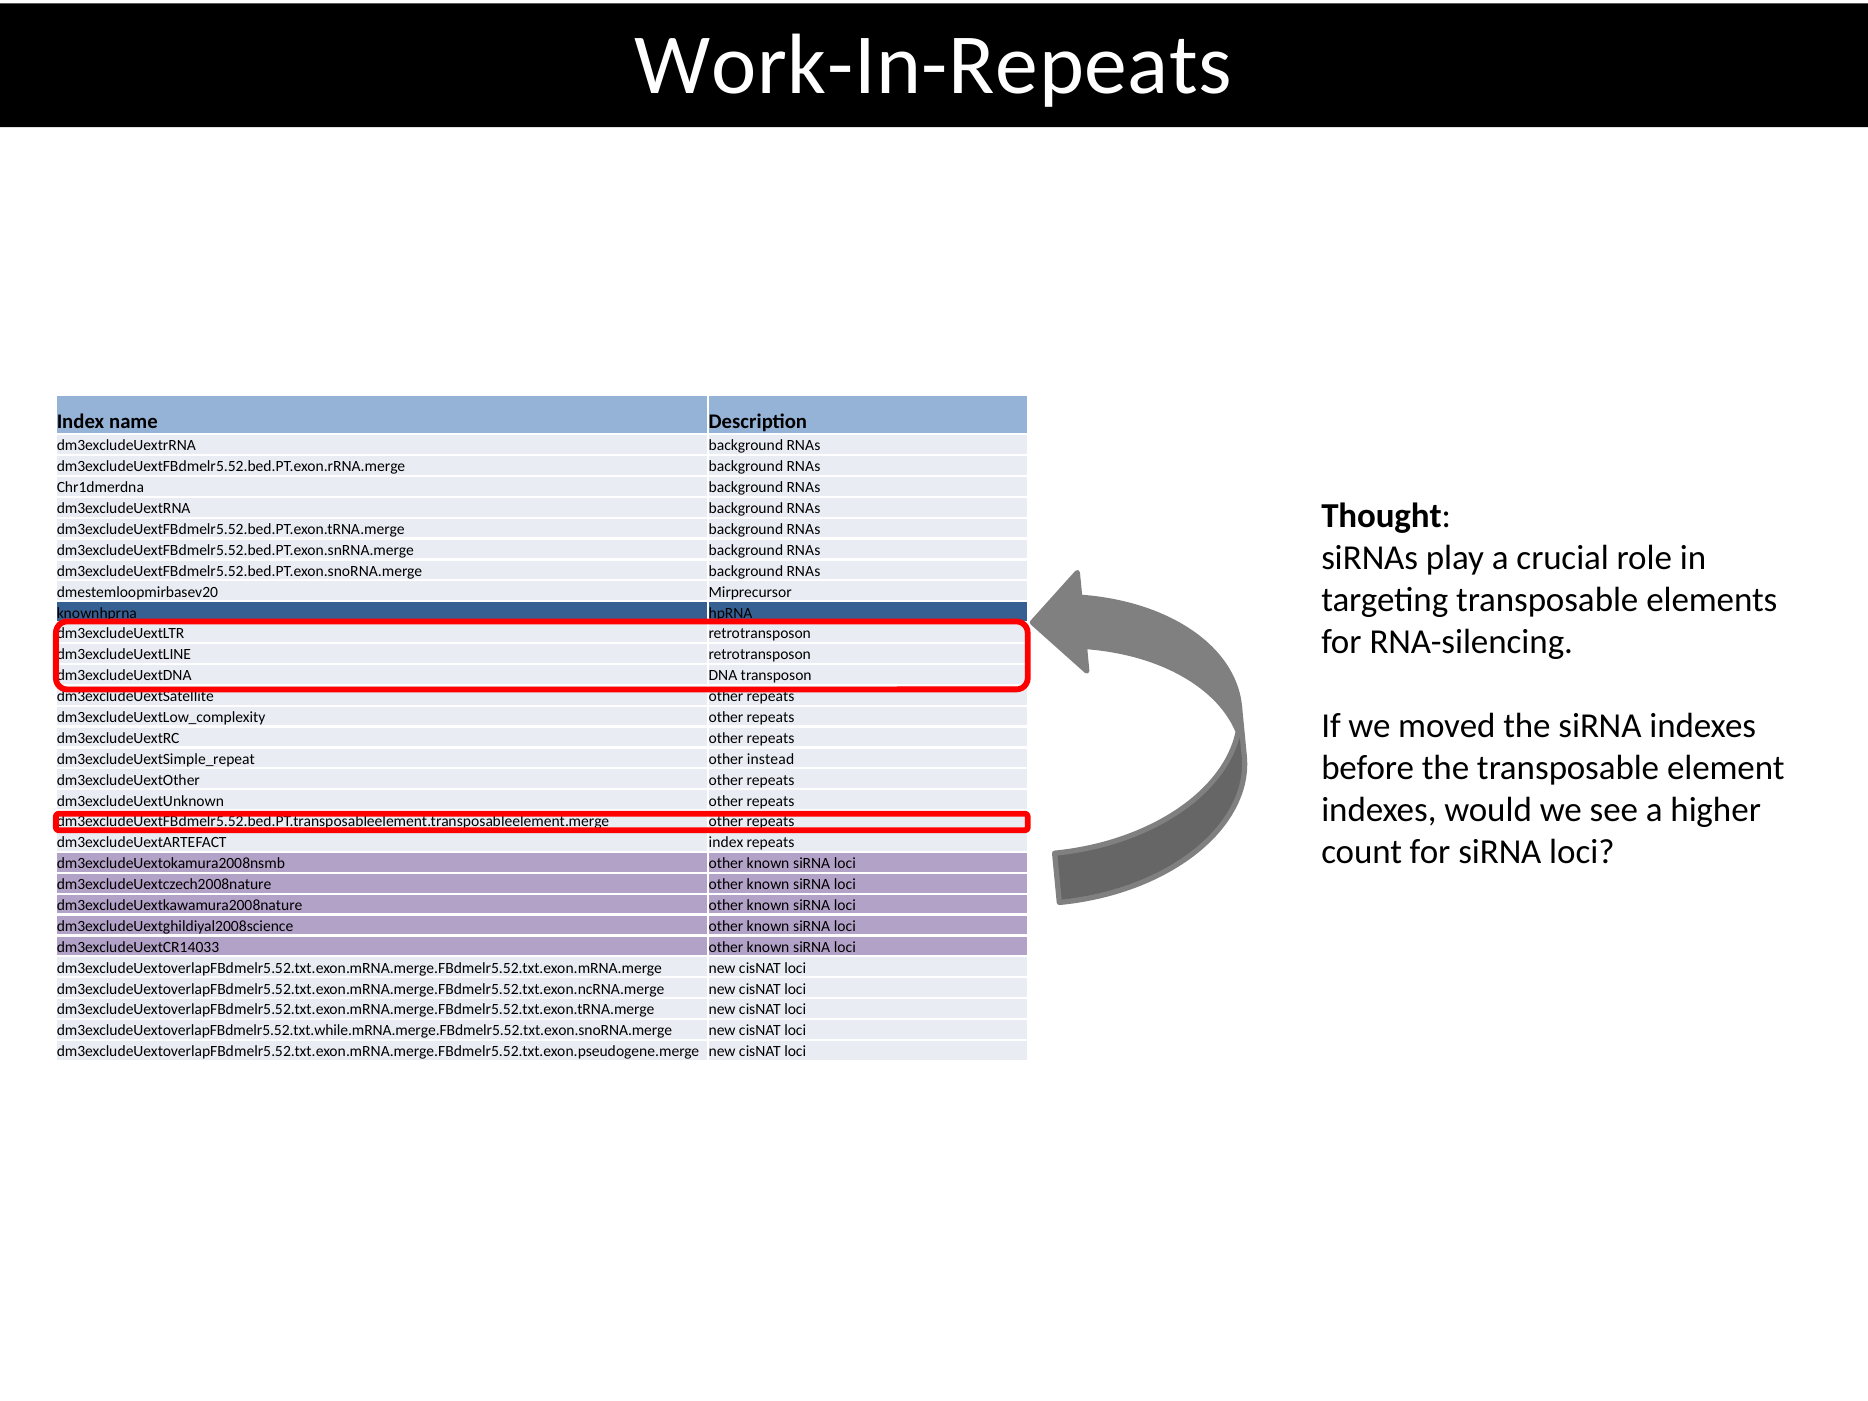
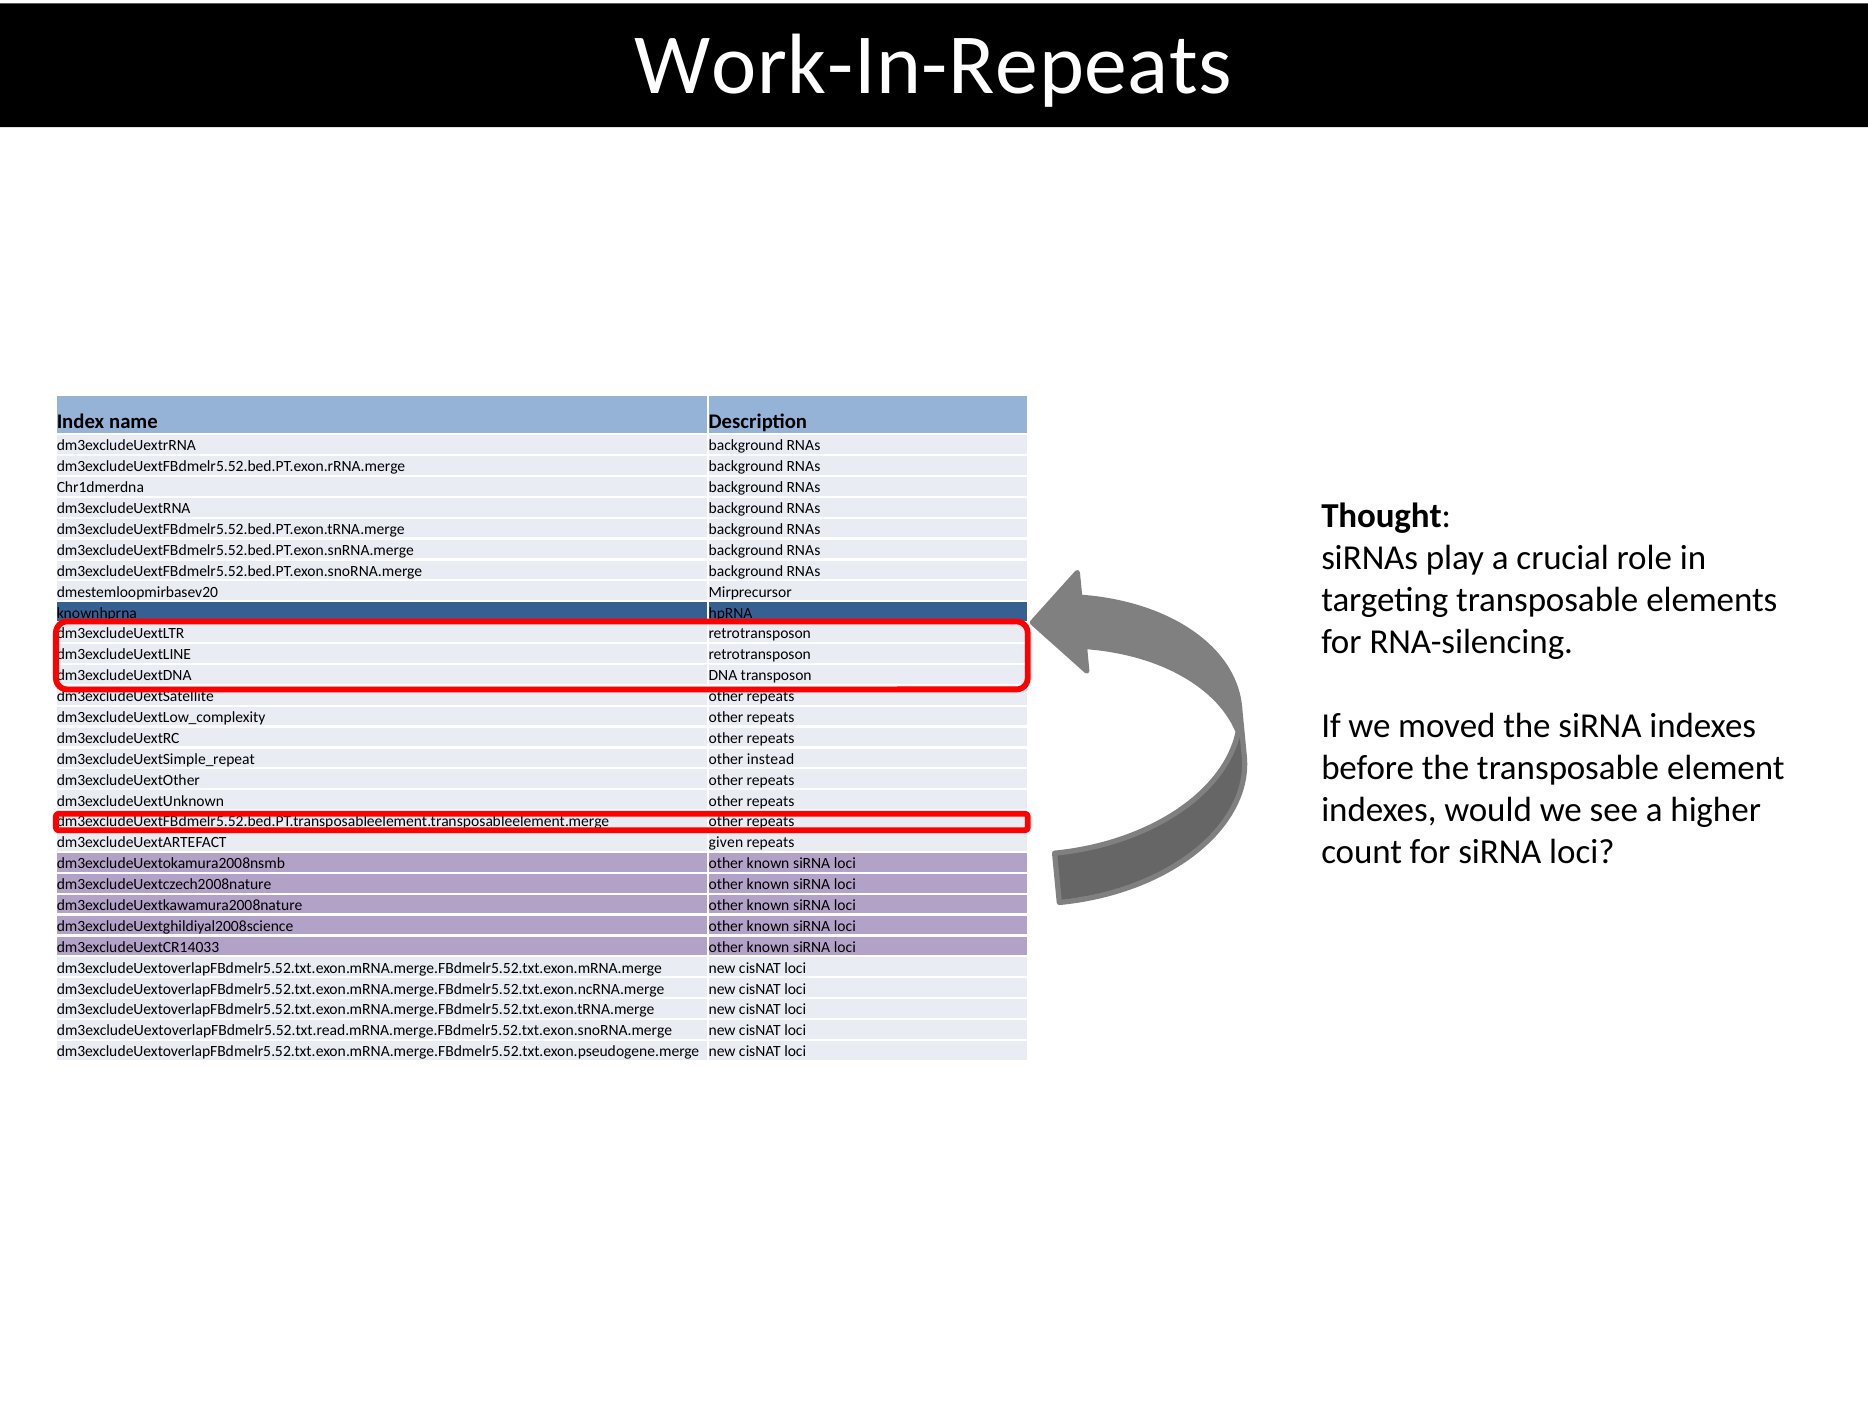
dm3excludeUextARTEFACT index: index -> given (726, 843)
dm3excludeUextoverlapFBdmelr5.52.txt.while.mRNA.merge.FBdmelr5.52.txt.exon.snoRNA.merge: dm3excludeUextoverlapFBdmelr5.52.txt.while.mRNA.merge.FBdmelr5.52.txt.exon.snoRNA.merge -> dm3excludeUextoverlapFBdmelr5.52.txt.read.mRNA.merge.FBdmelr5.52.txt.exon.snoRNA.merge (365, 1031)
